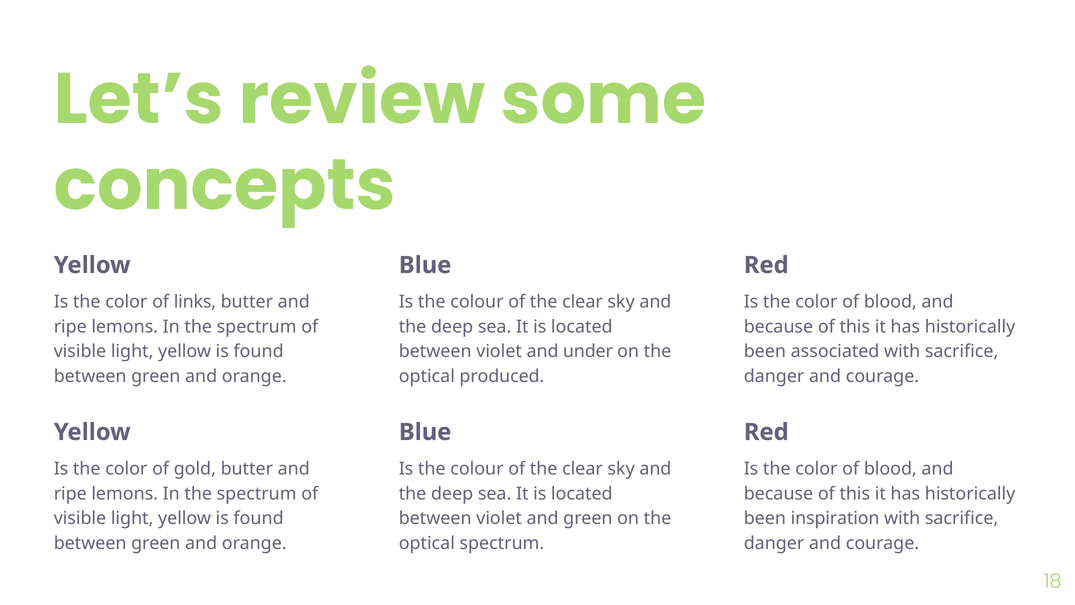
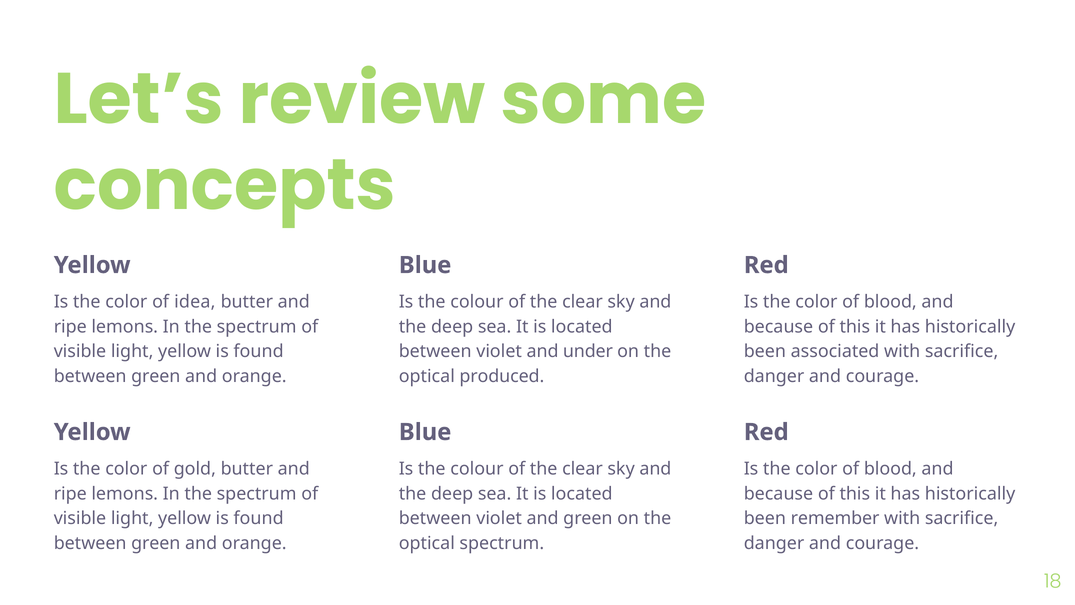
links: links -> idea (195, 302)
inspiration: inspiration -> remember (835, 518)
